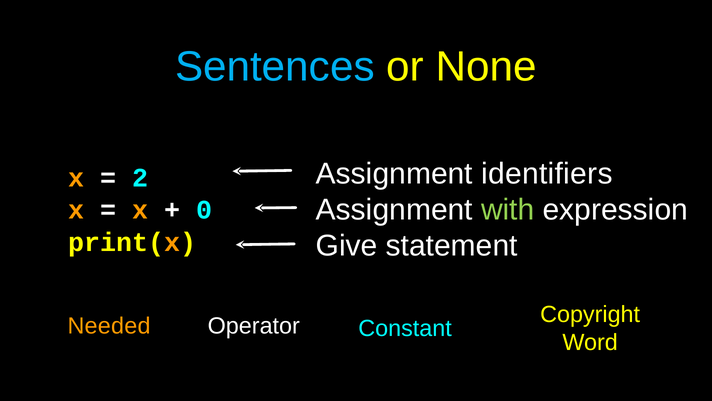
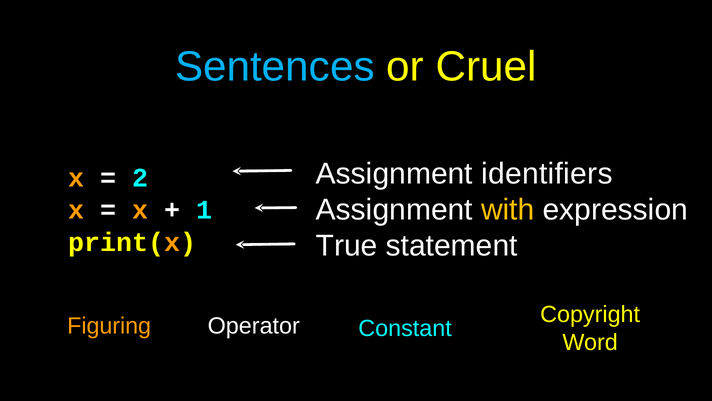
None: None -> Cruel (486, 66)
with colour: light green -> yellow (508, 210)
0: 0 -> 1 (204, 210)
Give: Give -> True (347, 246)
Needed: Needed -> Figuring (109, 326)
